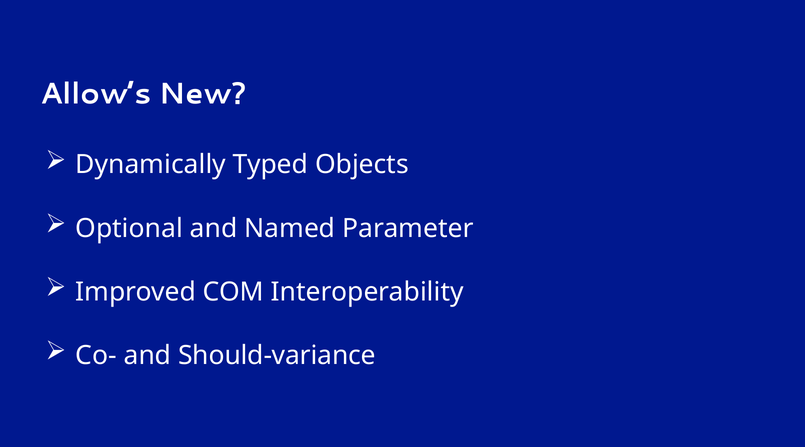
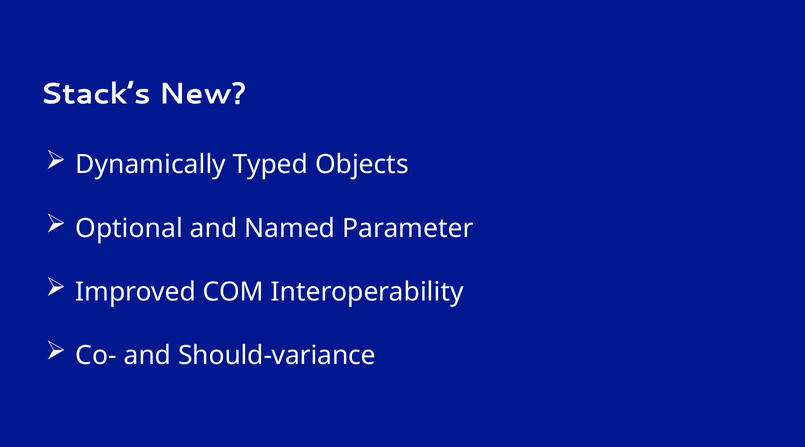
Allow’s: Allow’s -> Stack’s (96, 94)
